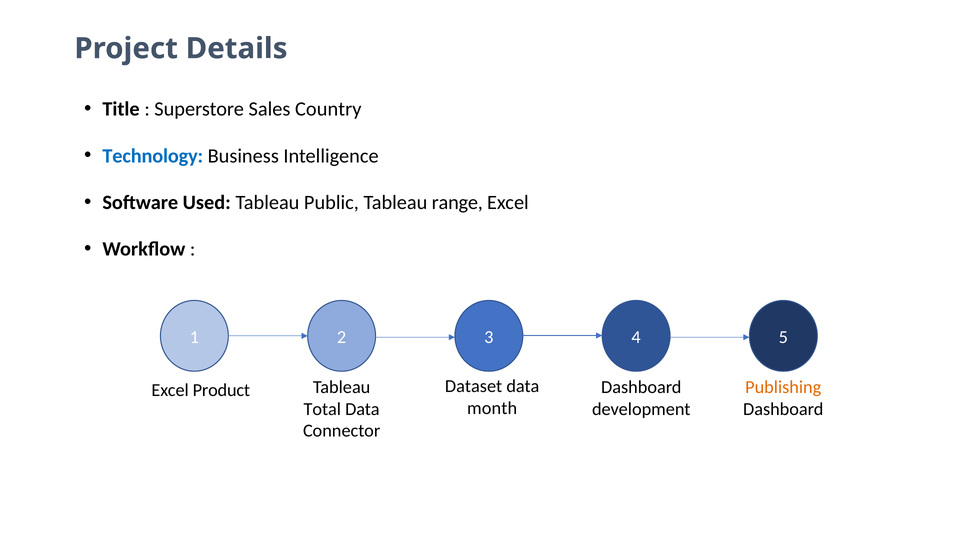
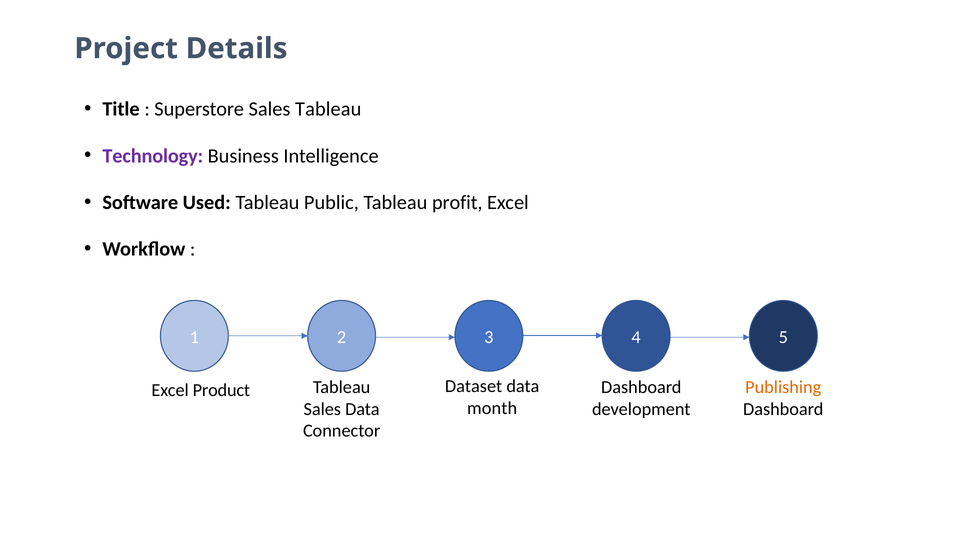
Sales Country: Country -> Tableau (328, 109)
Technology colour: blue -> purple (153, 156)
range: range -> profit (457, 203)
Total: Total -> Sales (322, 409)
